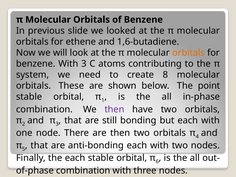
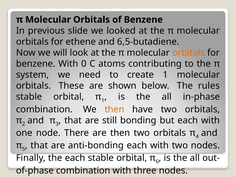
1,6-butadiene: 1,6-butadiene -> 6,5-butadiene (148, 42)
With 3: 3 -> 0 (84, 64)
create 8: 8 -> 1 (165, 75)
point: point -> rules (209, 86)
then colour: purple -> orange (114, 109)
